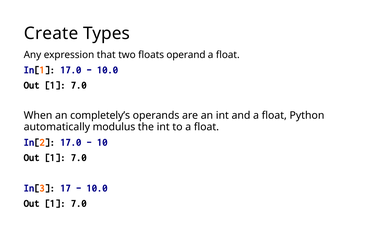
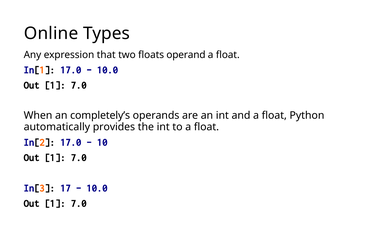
Create: Create -> Online (51, 33)
modulus: modulus -> provides (114, 127)
